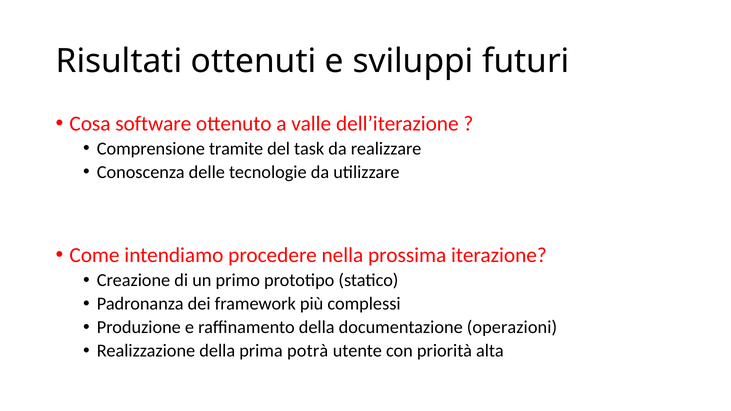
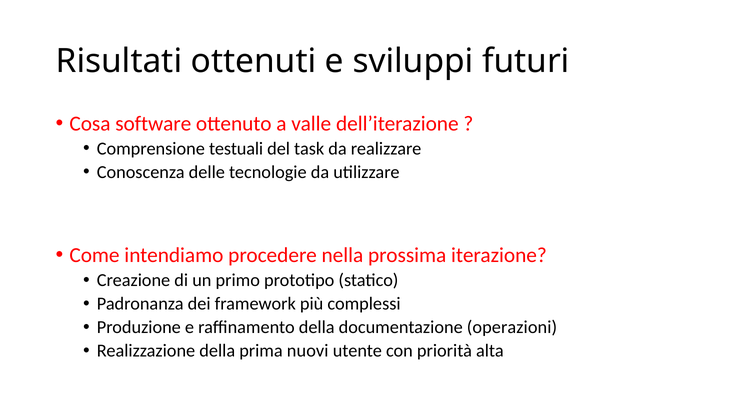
tramite: tramite -> testuali (236, 149)
potrà: potrà -> nuovi (308, 351)
